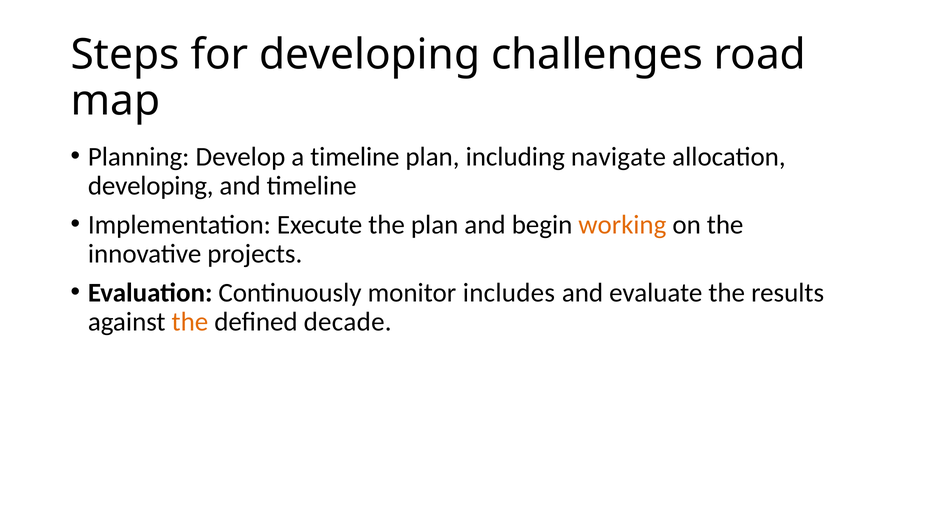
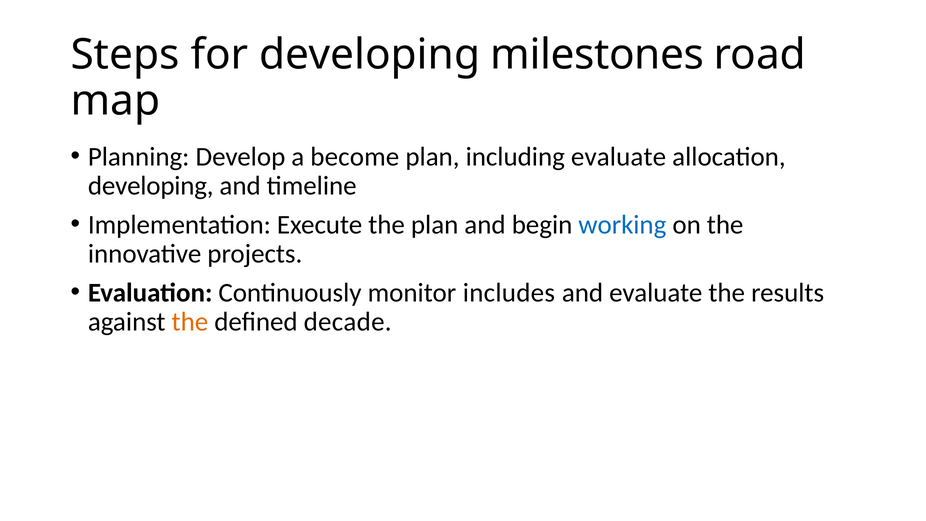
challenges: challenges -> milestones (597, 55)
a timeline: timeline -> become (355, 157)
including navigate: navigate -> evaluate (619, 157)
working colour: orange -> blue (622, 225)
